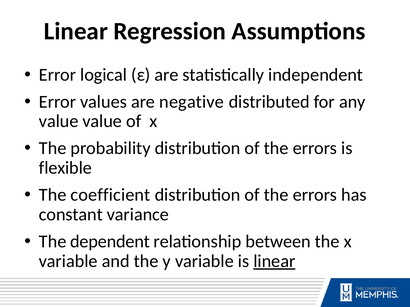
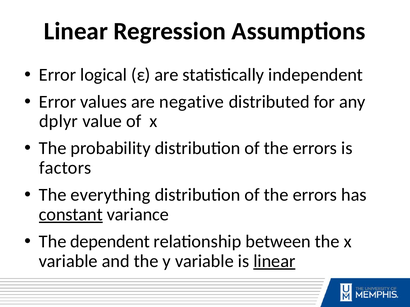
value: value -> dplyr (59, 122)
flexible: flexible -> factors (65, 168)
coefficient: coefficient -> everything (110, 195)
constant underline: none -> present (71, 215)
